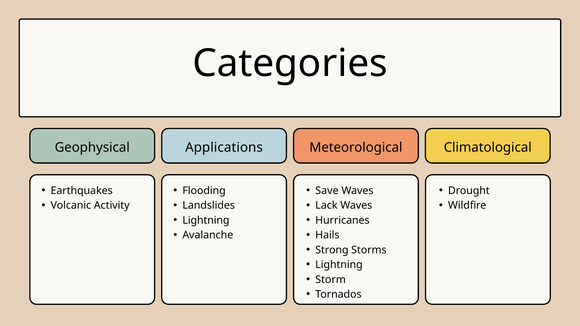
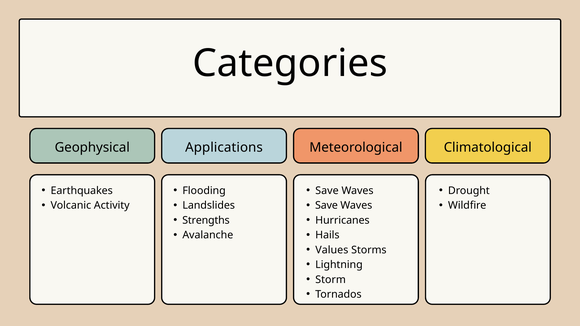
Lack: Lack -> Save (326, 206)
Lightning: Lightning -> Strengths (206, 220)
Strong: Strong -> Values (332, 250)
